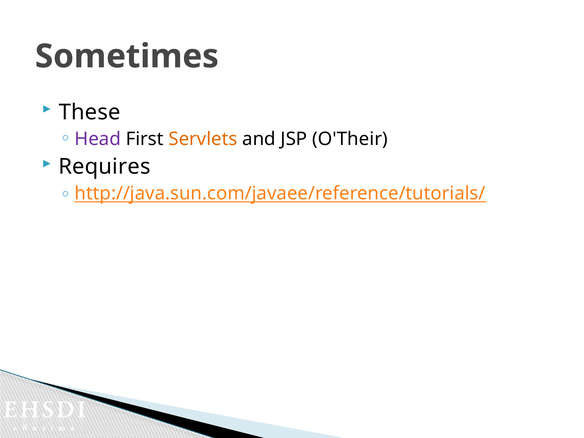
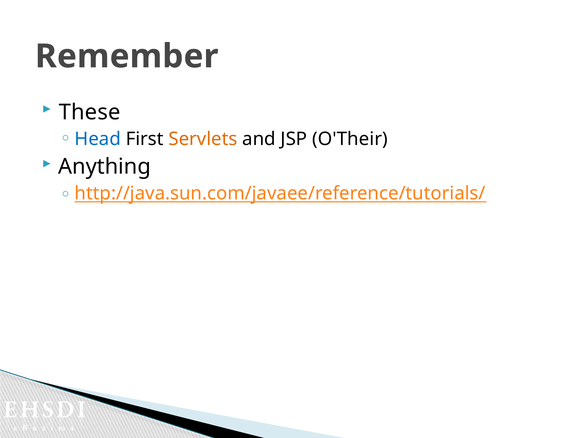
Sometimes: Sometimes -> Remember (127, 56)
Head colour: purple -> blue (98, 139)
Requires: Requires -> Anything (105, 167)
